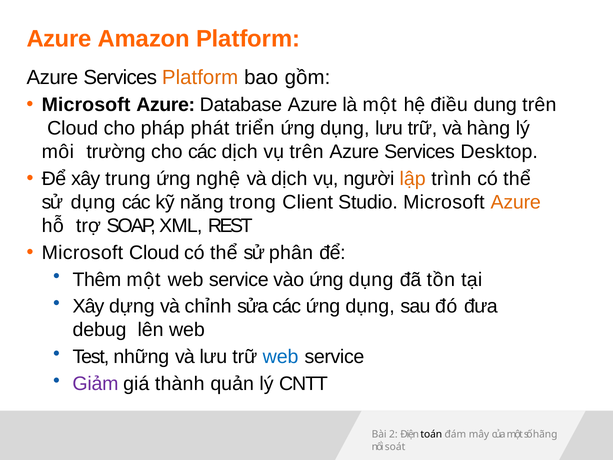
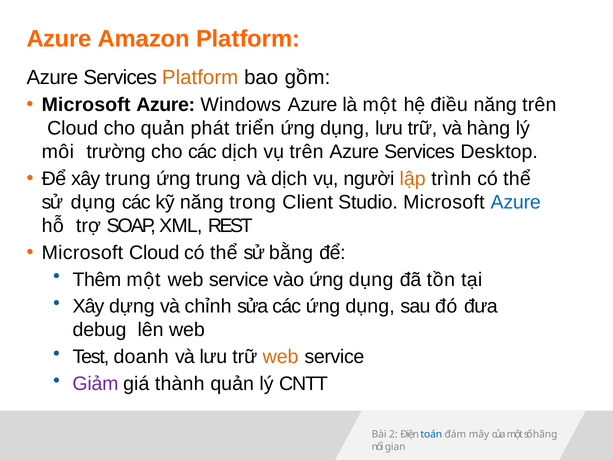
Database: Database -> Windows (241, 105)
điều dung: dung -> năng (495, 105)
cho pháp: pháp -> quản (163, 128)
ứng nghệ: nghệ -> trung (218, 179)
Azure colour: orange -> blue (516, 202)
phân: phân -> bằng (291, 253)
những: những -> doanh (141, 357)
web colour: blue -> orange (281, 357)
toán colour: black -> blue (431, 434)
soát: soát -> gian (395, 447)
